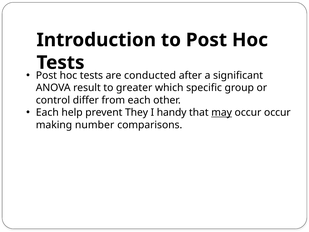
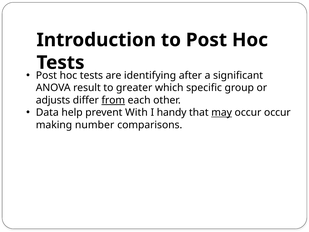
conducted: conducted -> identifying (150, 75)
control: control -> adjusts (53, 100)
from underline: none -> present (113, 100)
Each: Each -> Data (47, 112)
They: They -> With (136, 112)
